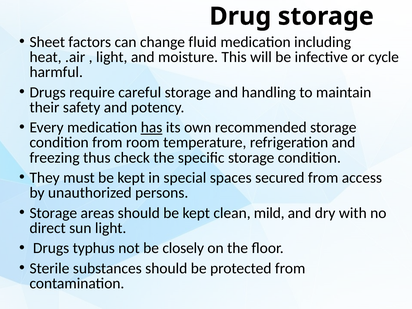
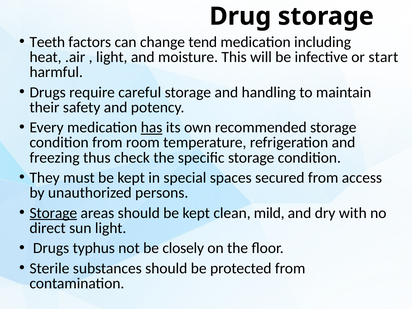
Sheet: Sheet -> Teeth (47, 42)
fluid: fluid -> tend (203, 42)
cycle: cycle -> start (383, 57)
Storage underline: none -> present (53, 213)
